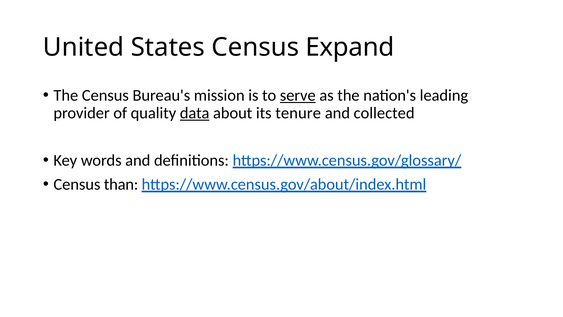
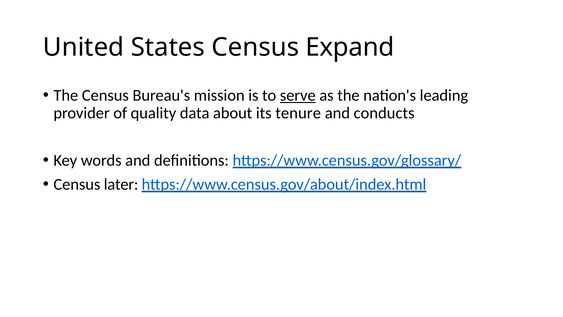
data underline: present -> none (195, 113)
collected: collected -> conducts (384, 113)
than: than -> later (121, 184)
